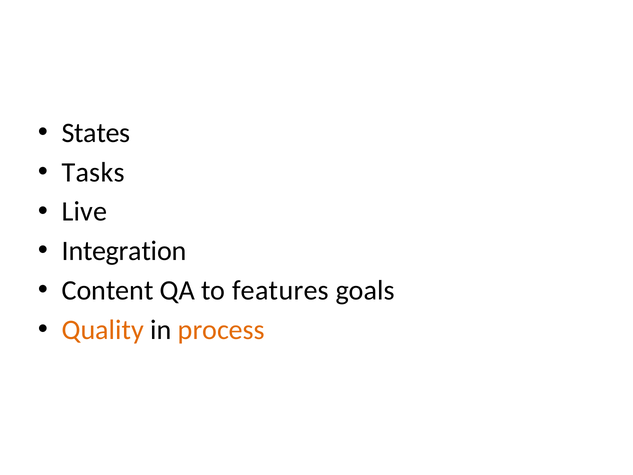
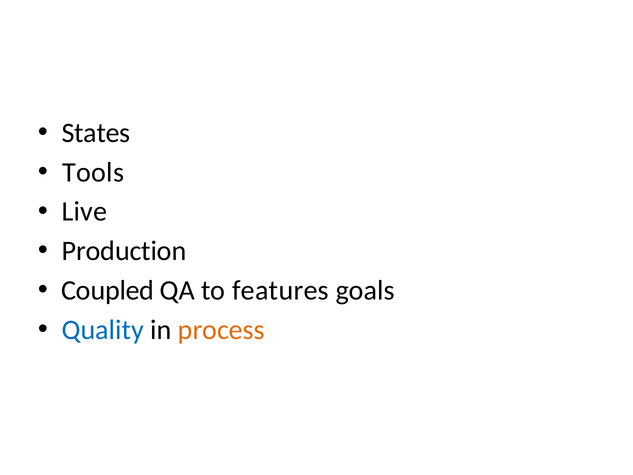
Tasks: Tasks -> Tools (93, 172)
Integration: Integration -> Production (124, 251)
Content: Content -> Coupled (108, 290)
Quality colour: orange -> blue (103, 330)
